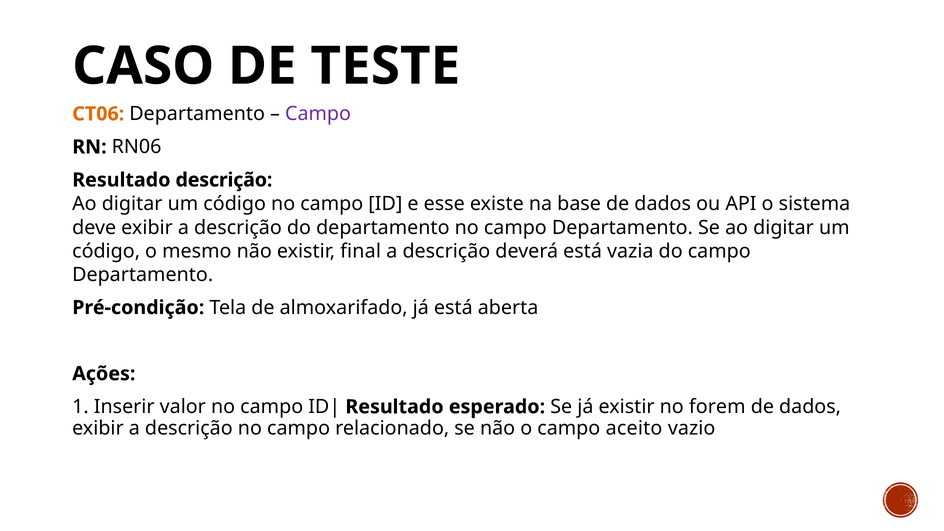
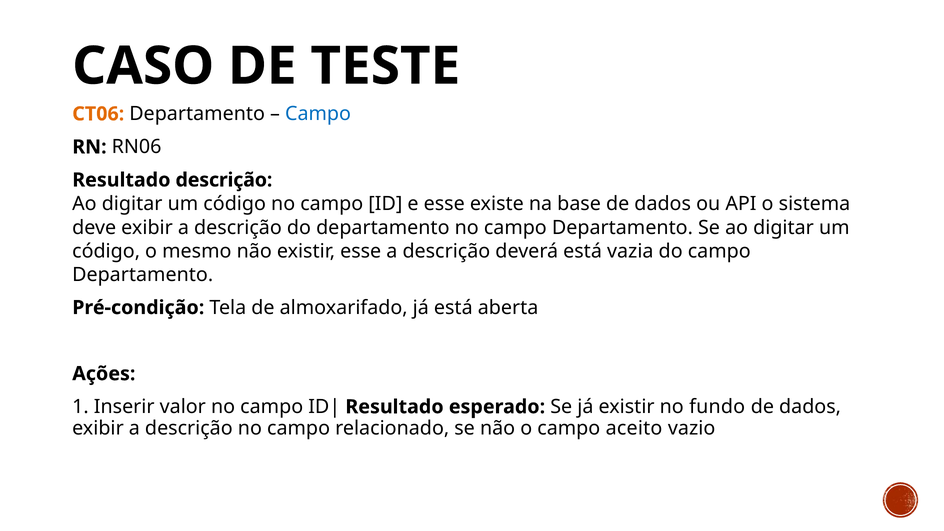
Campo colour: purple -> blue (318, 114)
existir final: final -> esse (361, 251)
forem: forem -> fundo (717, 407)
